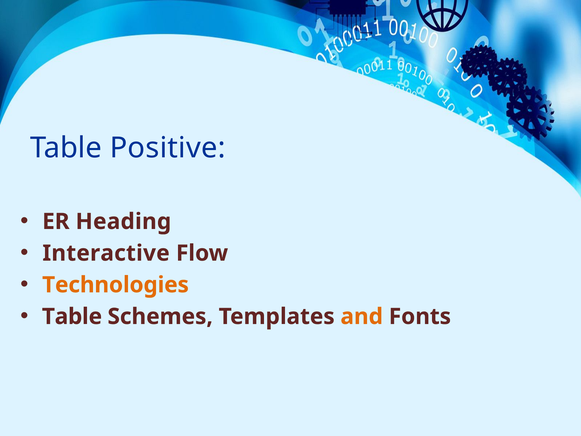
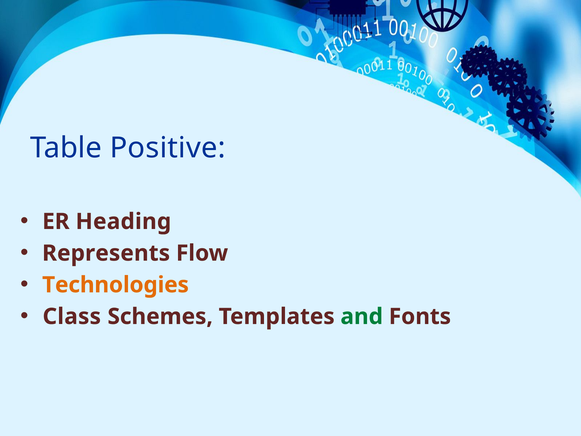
Interactive: Interactive -> Represents (106, 253)
Table: Table -> Class (72, 316)
and colour: orange -> green (362, 316)
